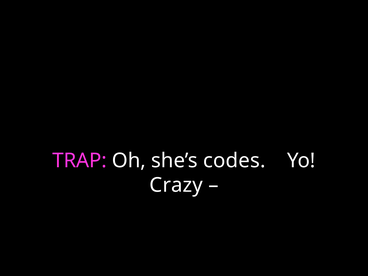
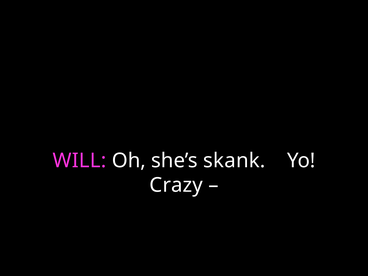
TRAP: TRAP -> WILL (79, 161)
codes: codes -> skank (234, 161)
